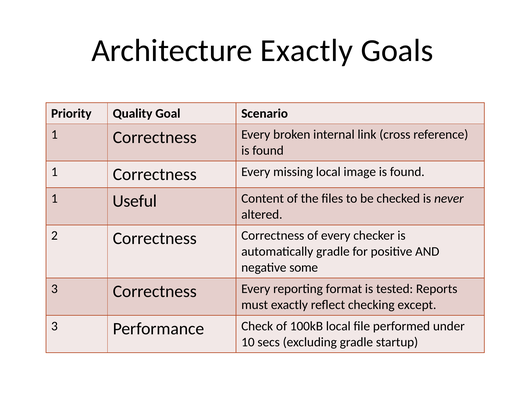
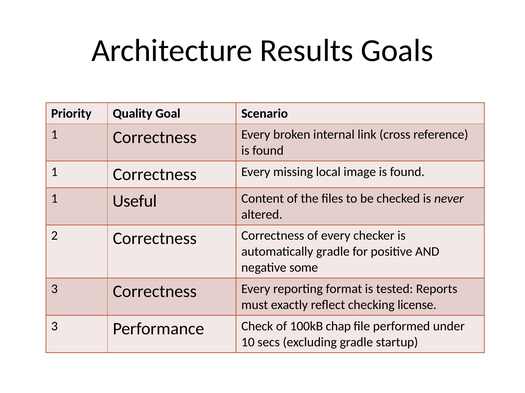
Architecture Exactly: Exactly -> Results (307, 51)
except: except -> license (417, 305)
100kB local: local -> chap (338, 327)
